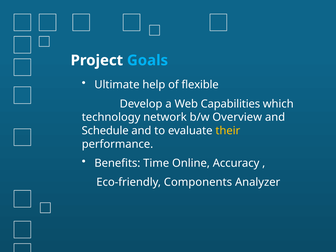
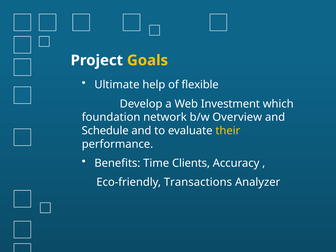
Goals colour: light blue -> yellow (147, 60)
Capabilities: Capabilities -> Investment (230, 104)
technology: technology -> foundation (111, 117)
Online: Online -> Clients (191, 163)
Components: Components -> Transactions (198, 182)
